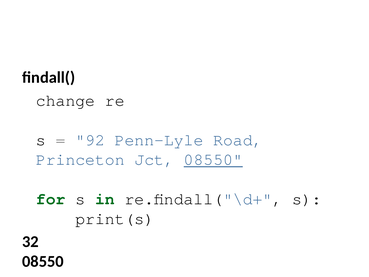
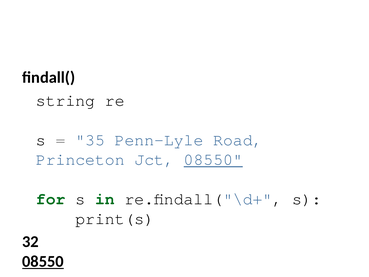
change: change -> string (66, 100)
92: 92 -> 35 (90, 140)
08550 underline: none -> present (43, 261)
